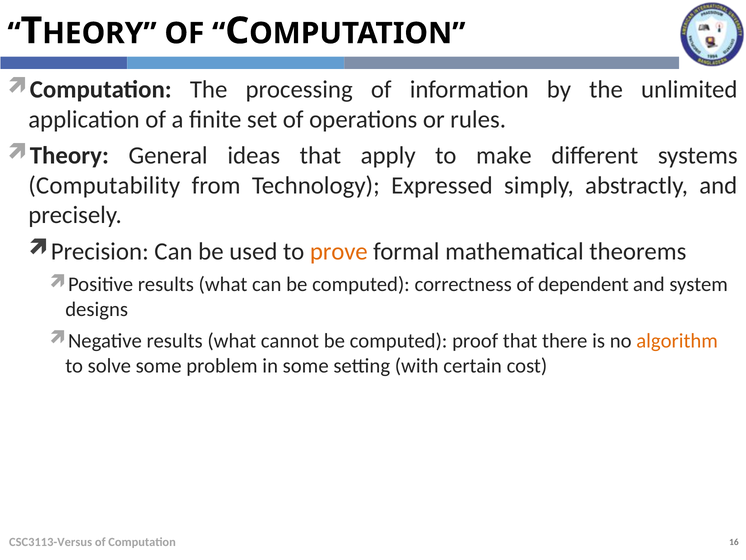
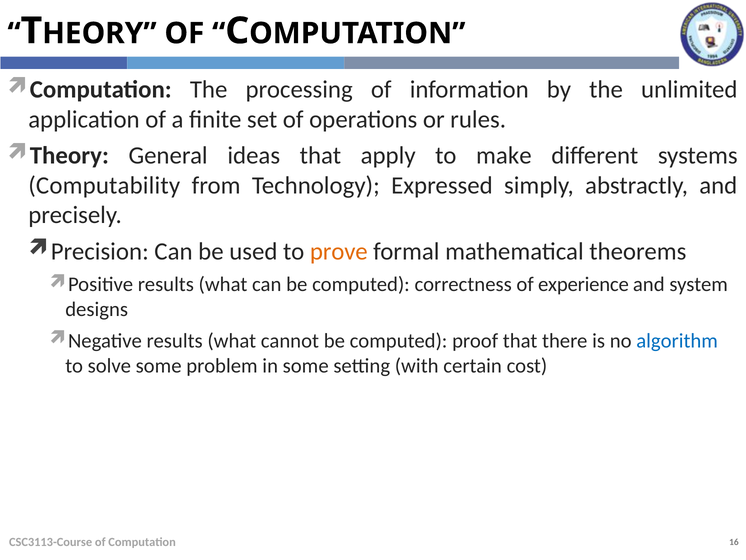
dependent: dependent -> experience (583, 284)
algorithm colour: orange -> blue (677, 340)
CSC3113-Versus: CSC3113-Versus -> CSC3113-Course (51, 542)
